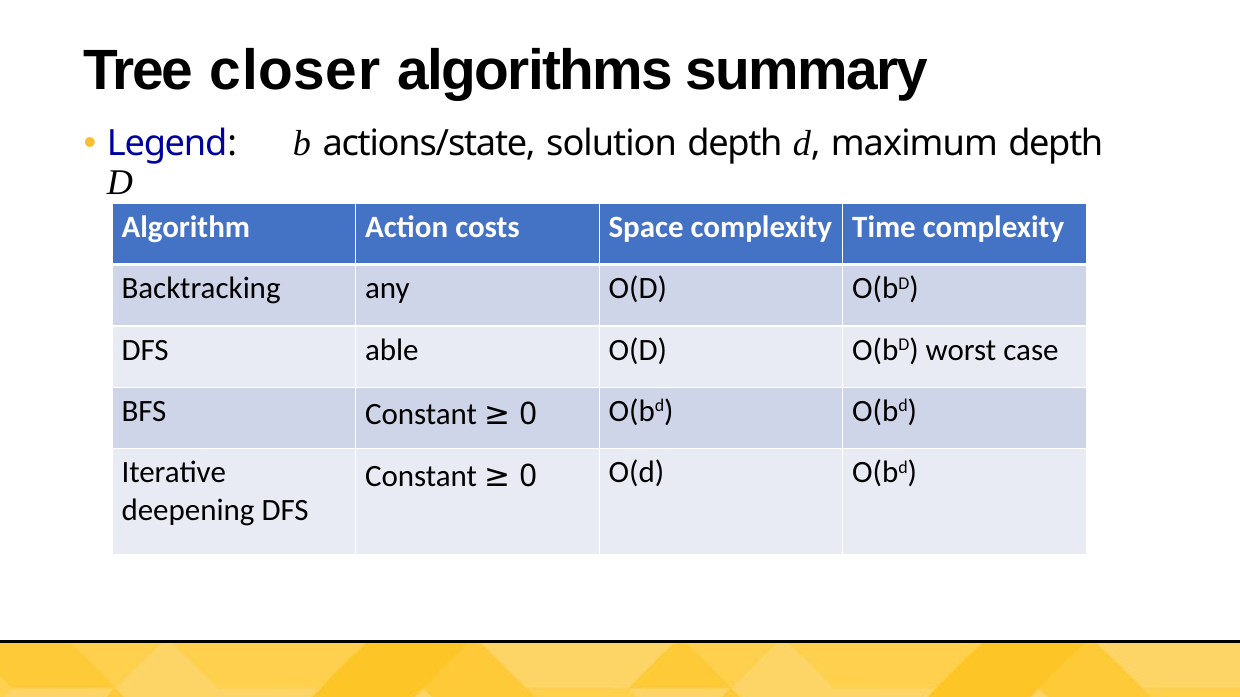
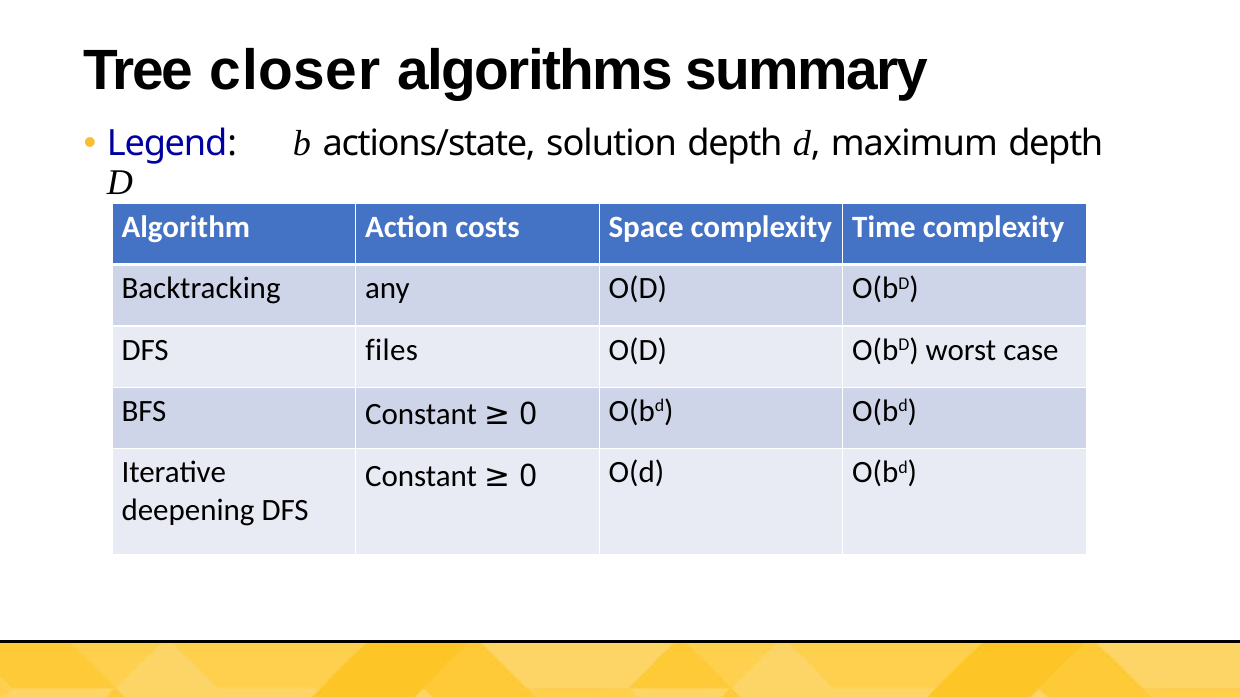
able: able -> files (392, 350)
